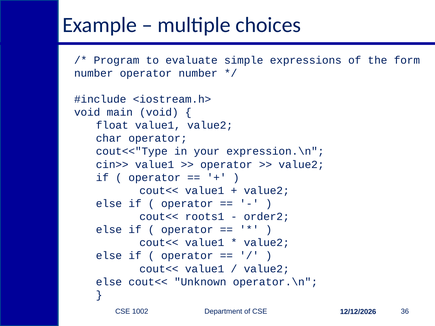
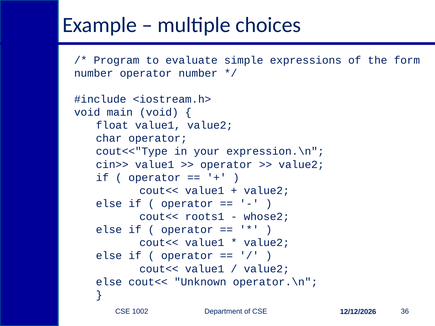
order2: order2 -> whose2 (267, 217)
